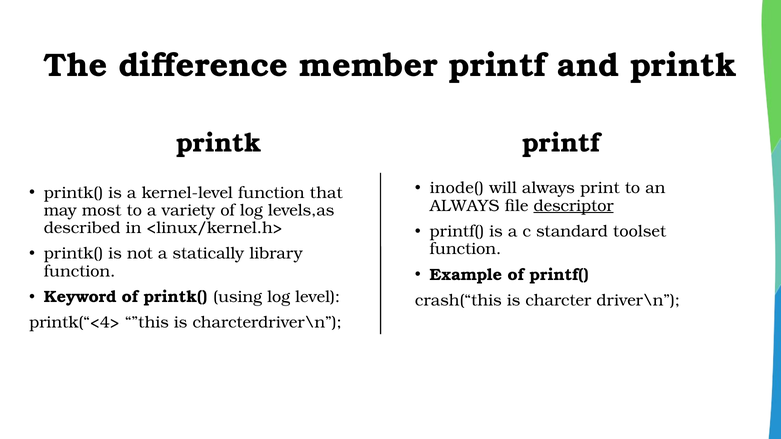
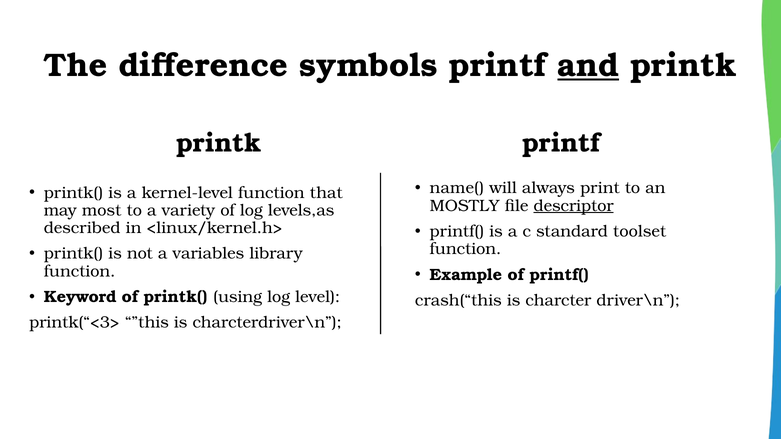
member: member -> symbols (369, 66)
and underline: none -> present (588, 66)
inode(: inode( -> name( (457, 188)
ALWAYS: ALWAYS -> MOSTLY (465, 206)
statically: statically -> variables (208, 254)
printk(“<4>: printk(“<4> -> printk(“<3> (74, 323)
